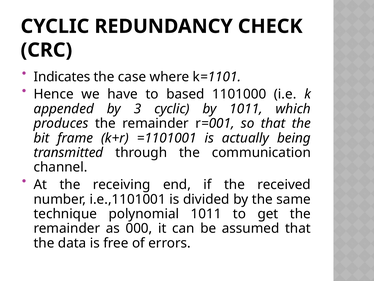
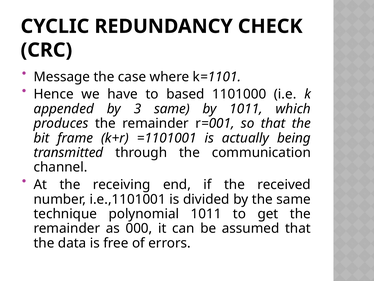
Indicates: Indicates -> Message (62, 77)
3 cyclic: cyclic -> same (172, 109)
